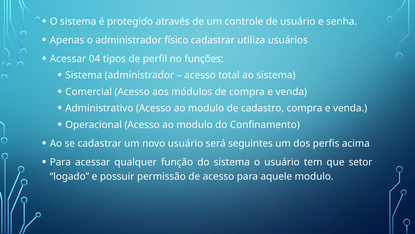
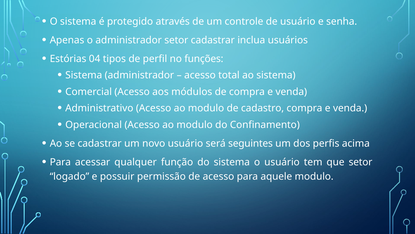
administrador físico: físico -> setor (176, 40)
utiliza: utiliza -> inclua (251, 40)
Acessar: Acessar -> Estórias (68, 59)
